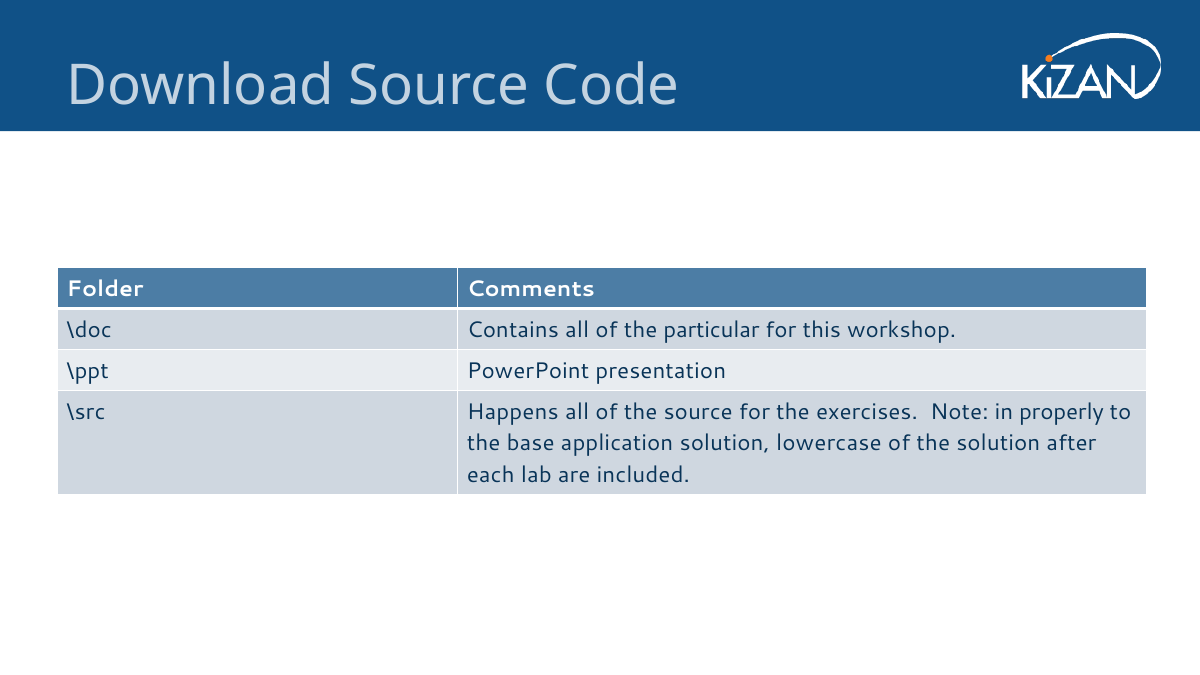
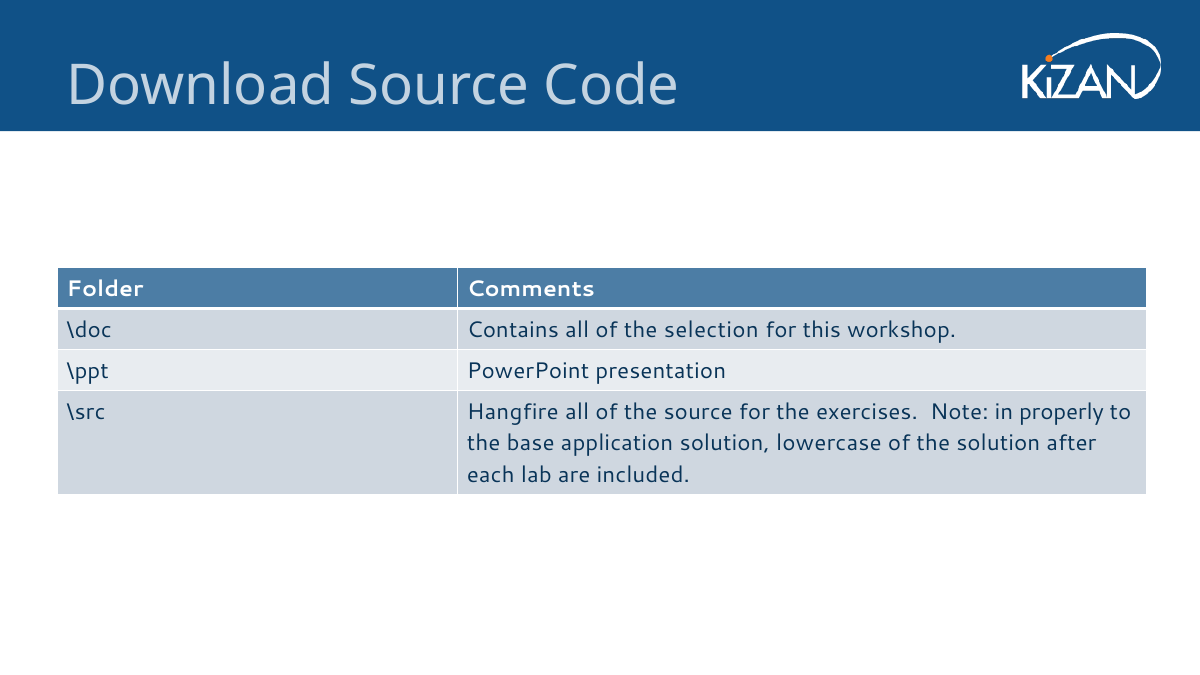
particular: particular -> selection (711, 330)
Happens: Happens -> Hangfire (513, 412)
